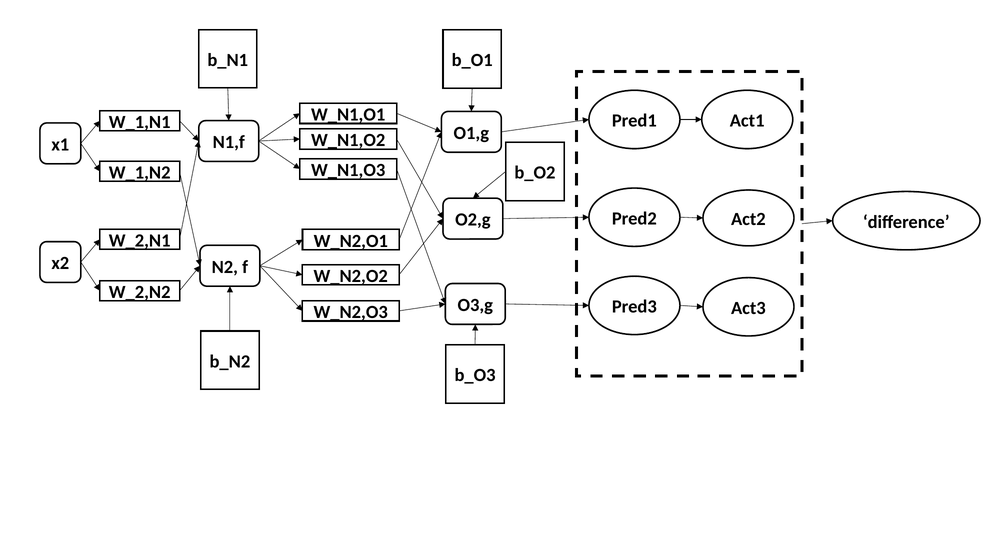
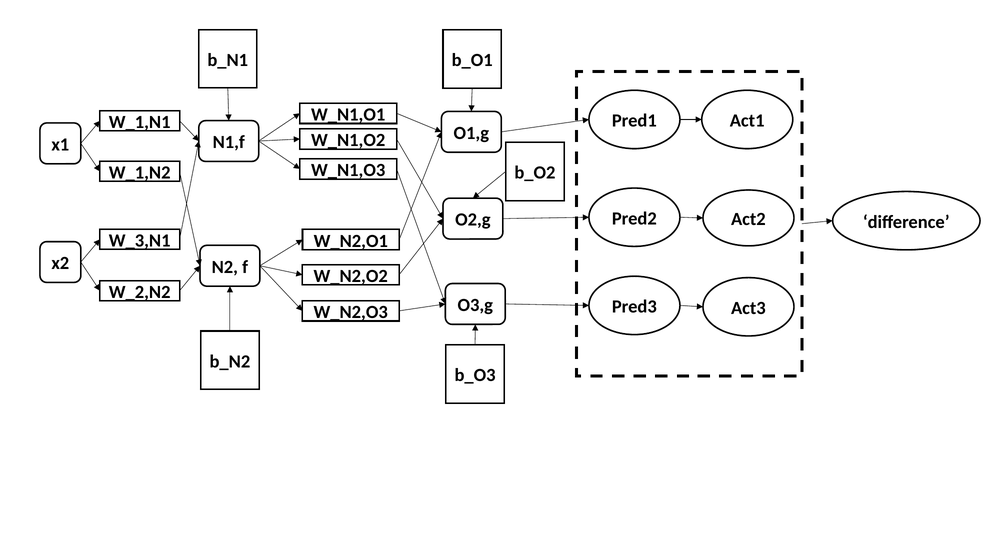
W_2,N1: W_2,N1 -> W_3,N1 (140, 241)
